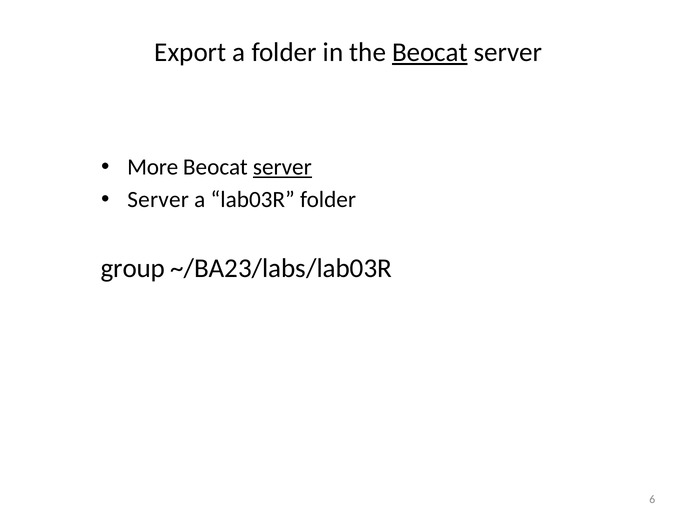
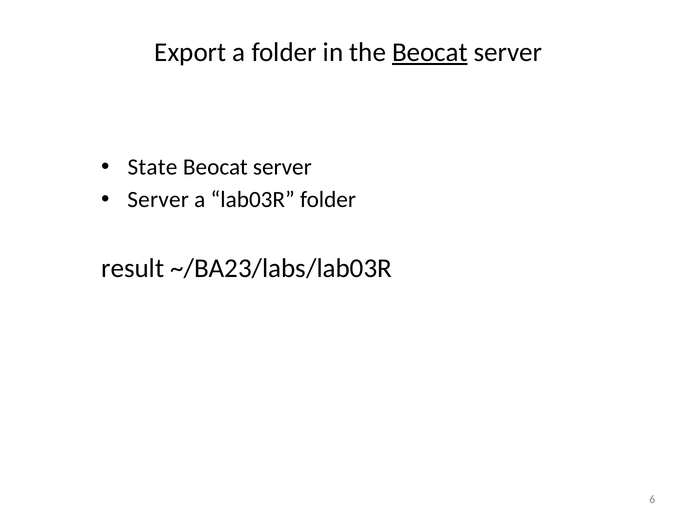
More: More -> State (152, 167)
server underline: present -> none (282, 167)
group: group -> result (133, 268)
